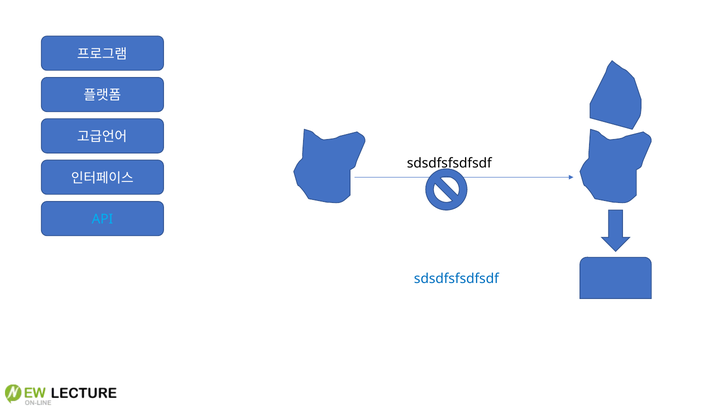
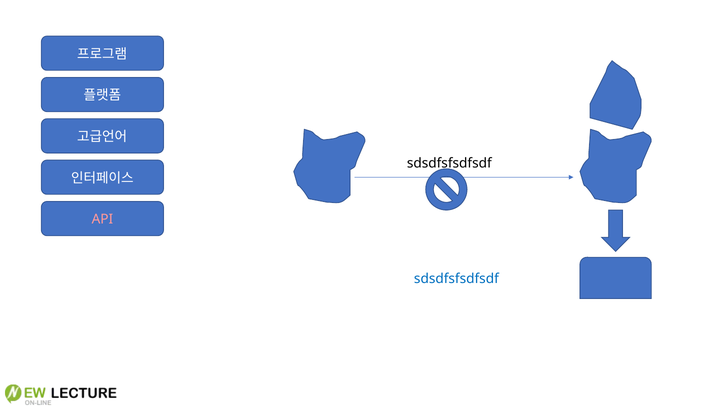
API colour: light blue -> pink (102, 219)
